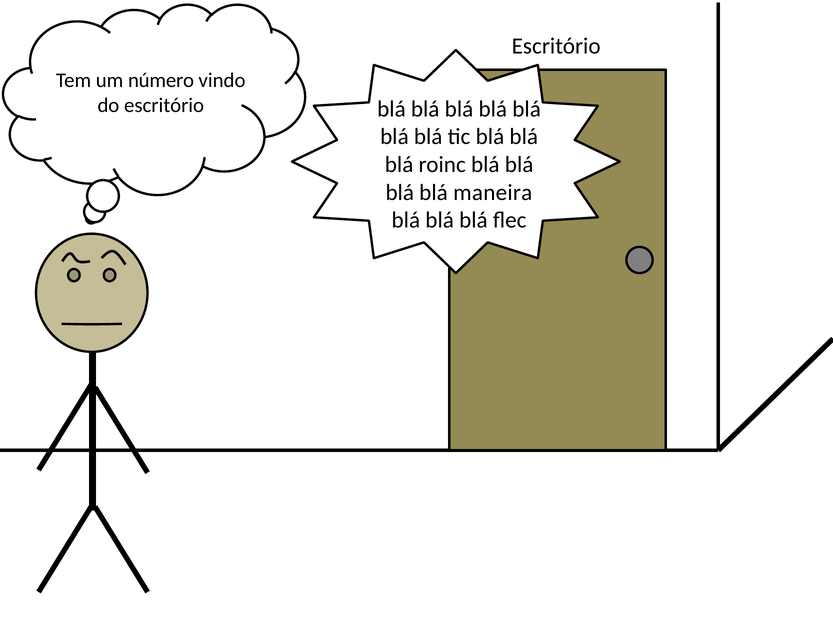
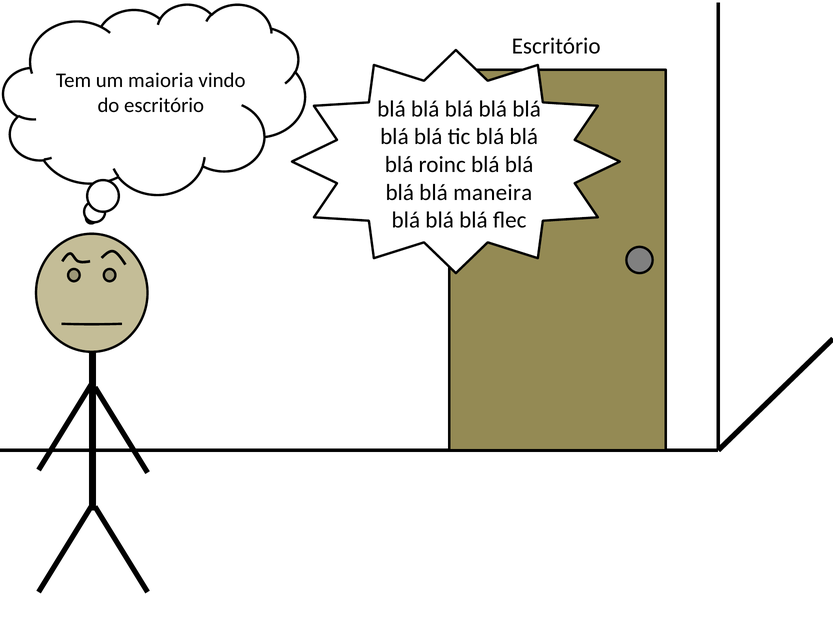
número: número -> maioria (161, 80)
